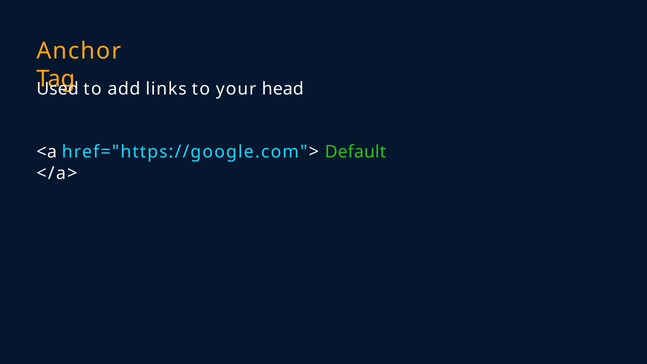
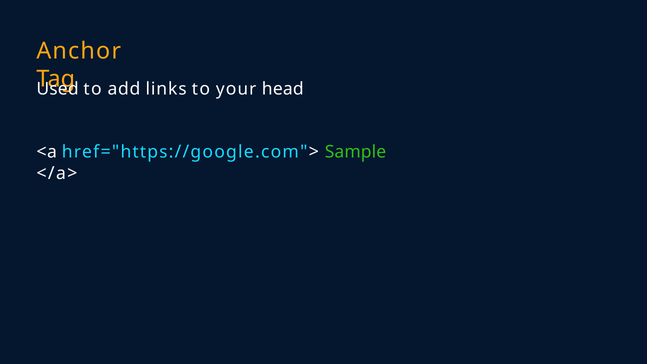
Default: Default -> Sample (356, 152)
